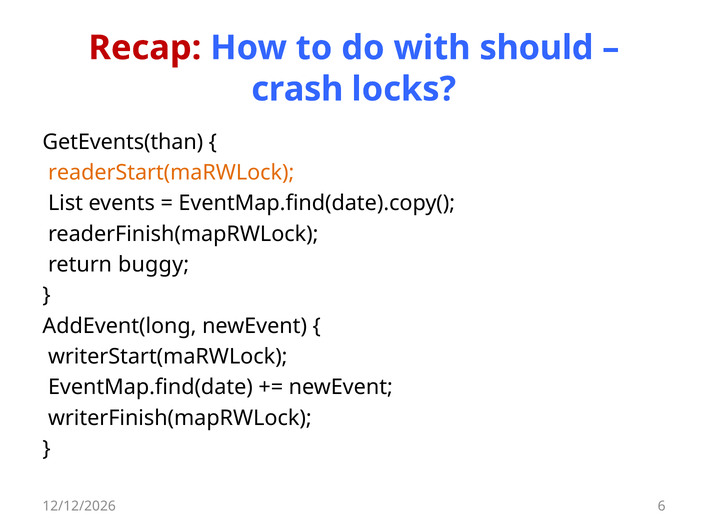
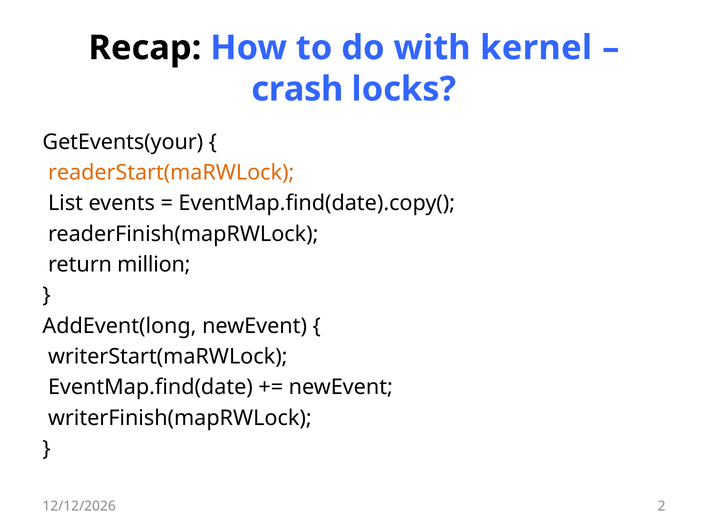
Recap colour: red -> black (145, 48)
should: should -> kernel (536, 48)
GetEvents(than: GetEvents(than -> GetEvents(your (123, 142)
buggy: buggy -> million (154, 265)
6: 6 -> 2 (662, 506)
